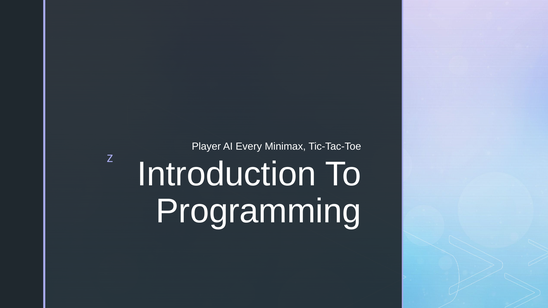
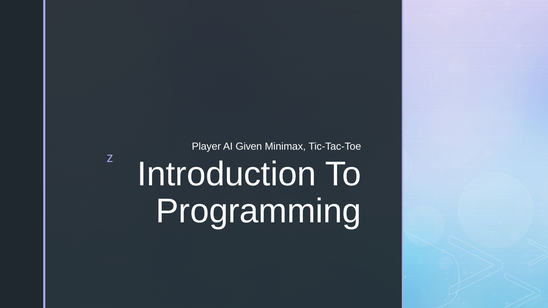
Every: Every -> Given (249, 147)
